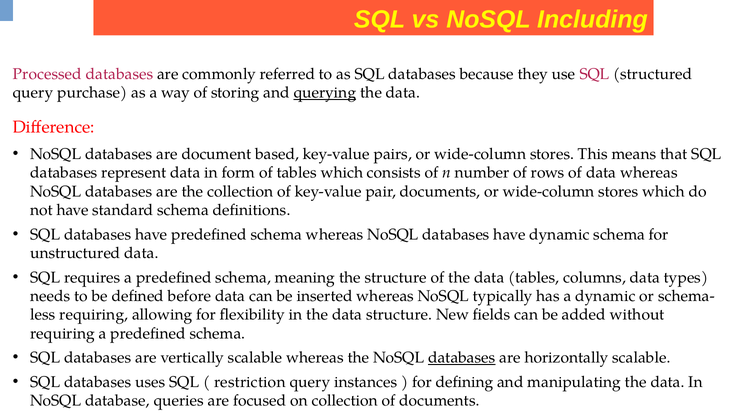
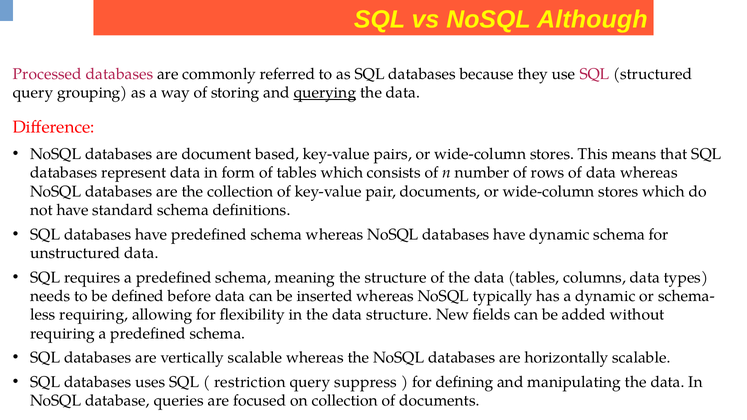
Including: Including -> Although (592, 19)
purchase: purchase -> grouping (92, 93)
databases underline: present -> none (462, 358)
instances: instances -> suppress (366, 382)
